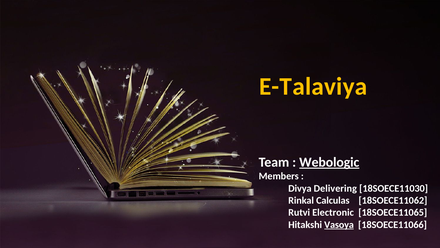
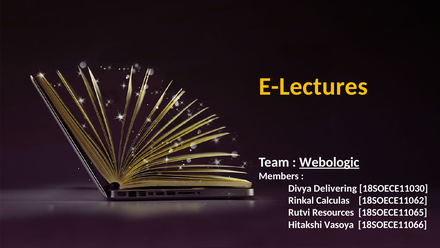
E-Talaviya: E-Talaviya -> E-Lectures (313, 86)
Electronic: Electronic -> Resources (333, 212)
Vasoya underline: present -> none (339, 224)
